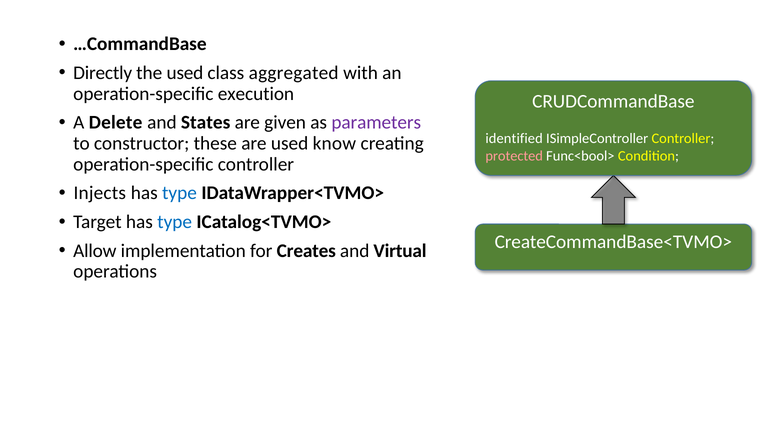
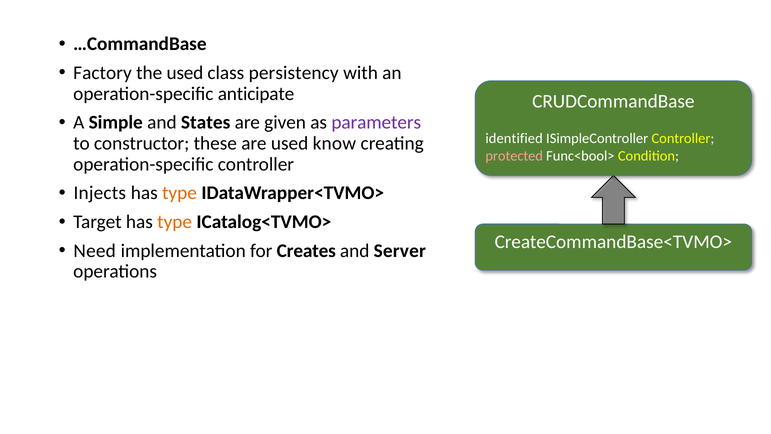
Directly: Directly -> Factory (103, 73)
aggregated: aggregated -> persistency (294, 73)
execution: execution -> anticipate (256, 94)
Delete: Delete -> Simple (116, 122)
type colour: blue -> orange (179, 193)
type colour: blue -> orange (175, 222)
Allow: Allow -> Need (95, 251)
Virtual: Virtual -> Server (400, 251)
